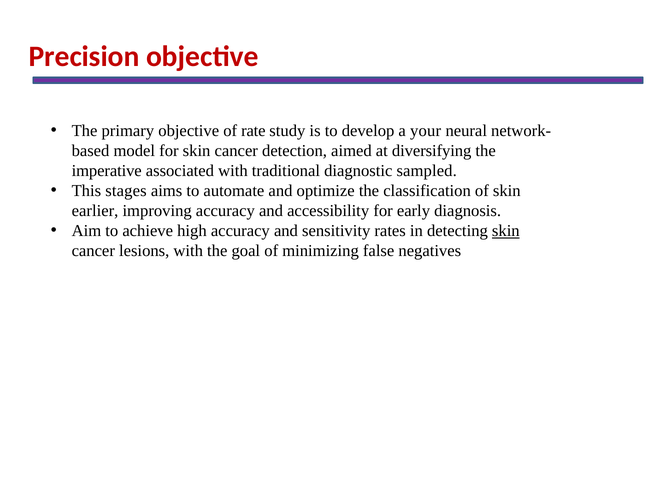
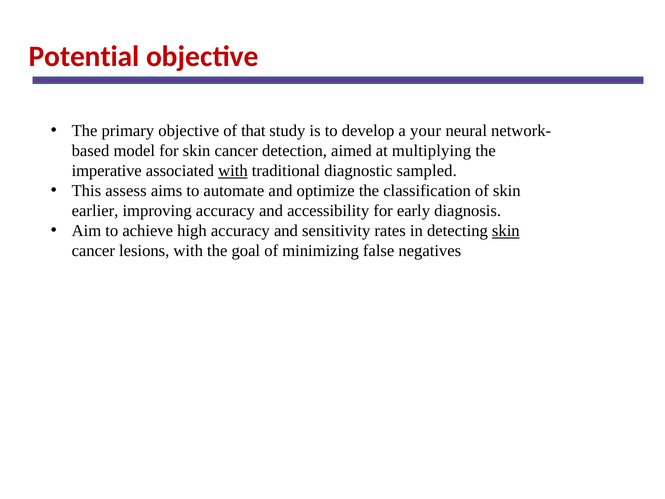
Precision: Precision -> Potential (84, 56)
rate: rate -> that (253, 131)
diversifying: diversifying -> multiplying (432, 151)
with underline: none -> present (233, 171)
stages: stages -> assess (126, 191)
